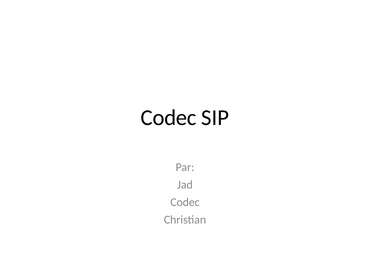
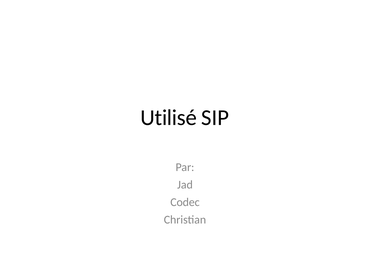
Codec: Codec -> Utilisé (169, 118)
